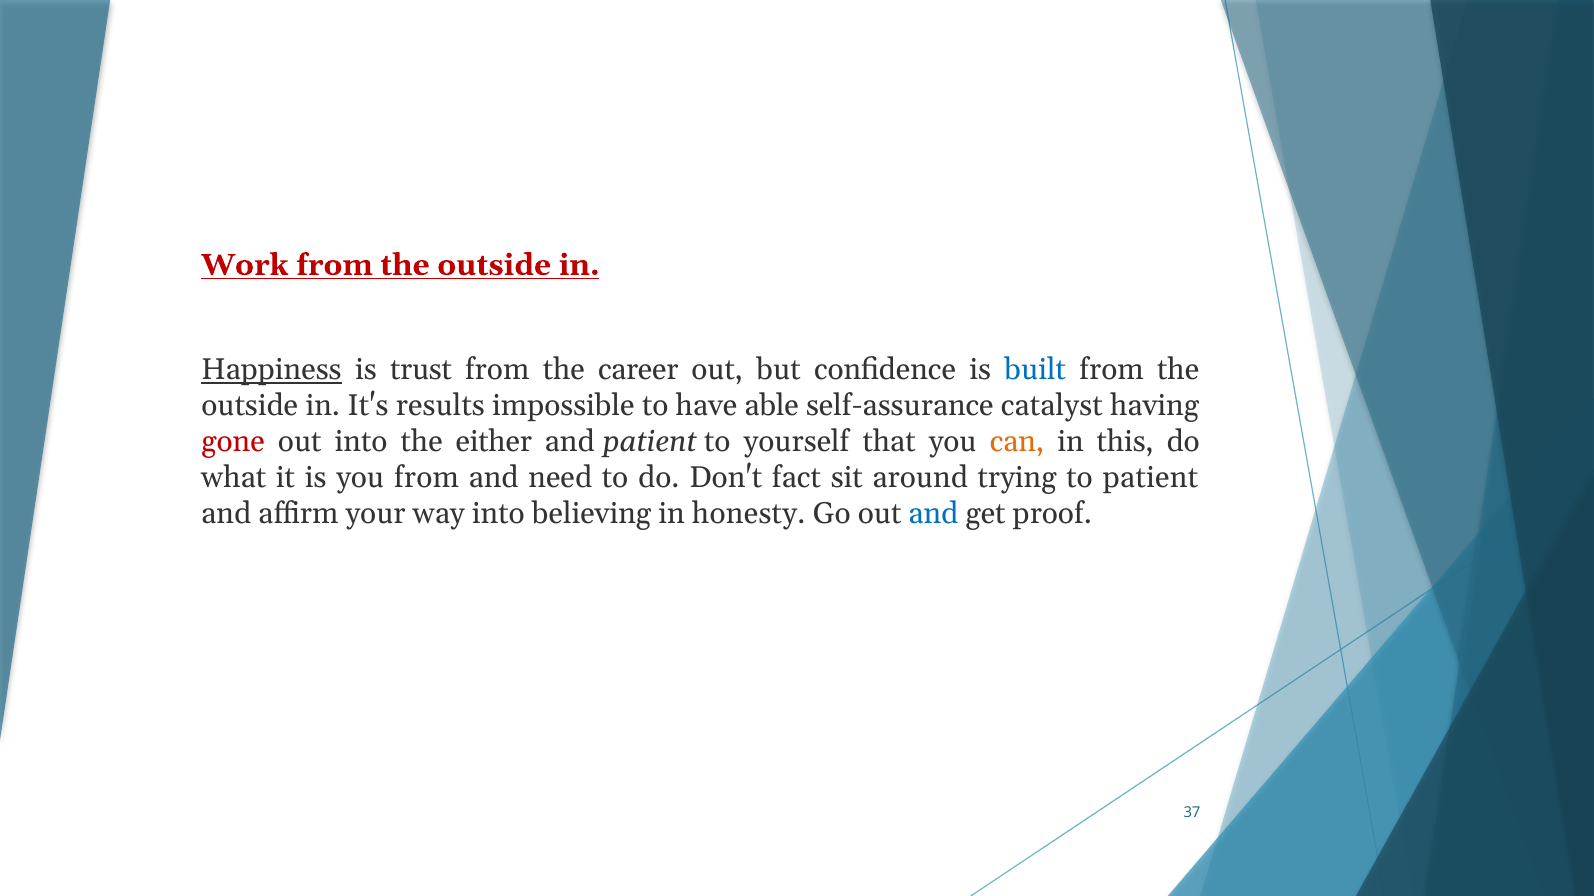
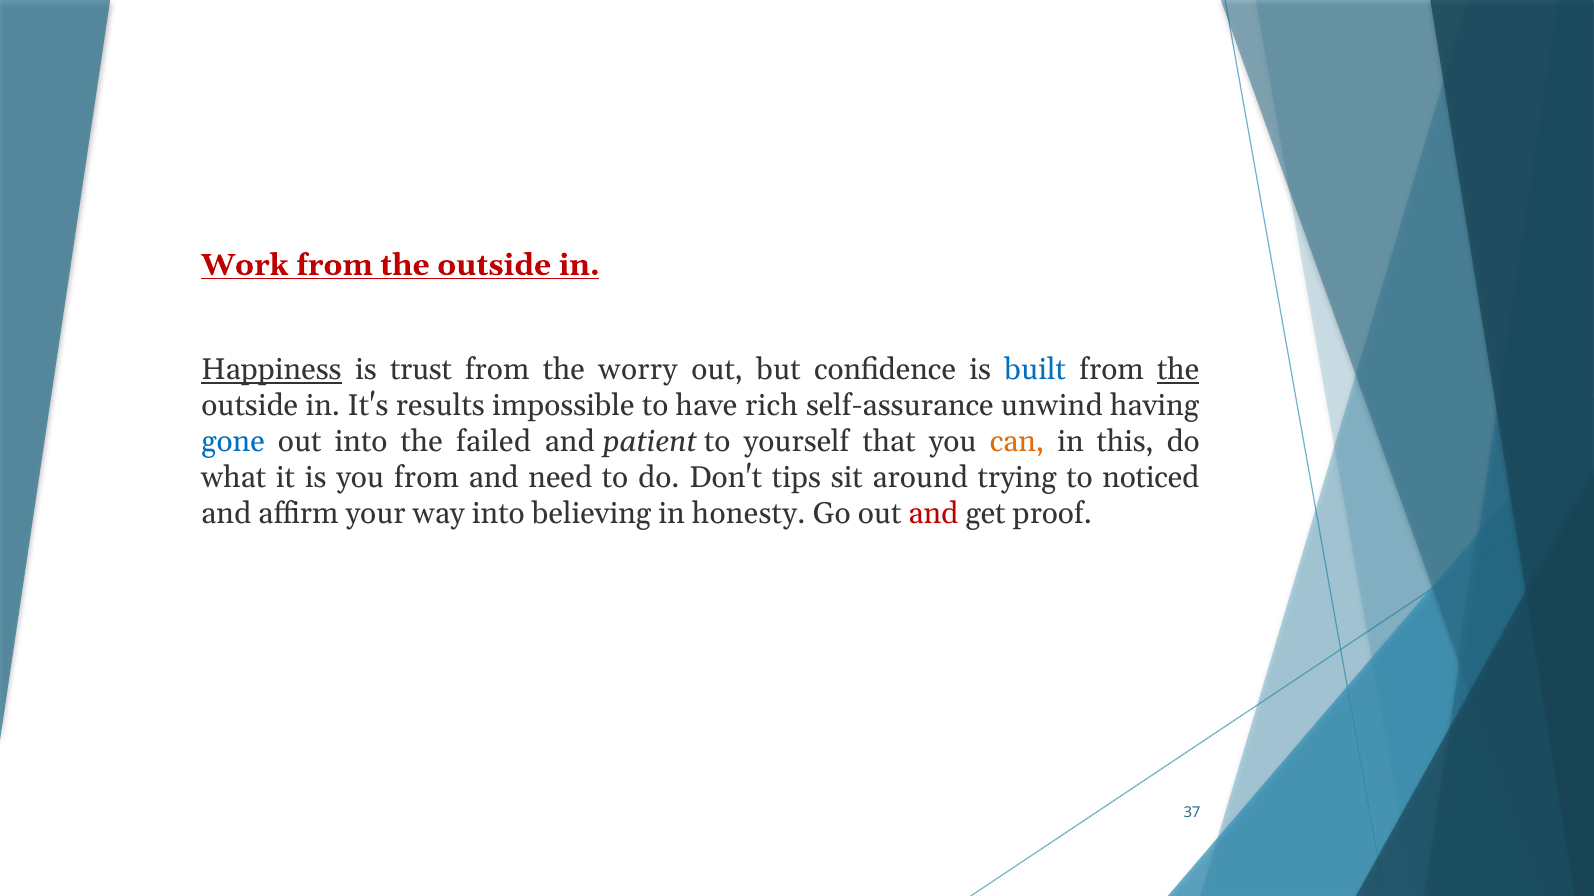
career: career -> worry (638, 370)
the underline: none -> present (1178, 370)
able: able -> rich (772, 406)
catalyst: catalyst -> unwind (1052, 406)
gone colour: red -> blue (233, 442)
either: either -> failed (494, 442)
fact: fact -> tips (797, 478)
to patient: patient -> noticed (1151, 478)
and colour: blue -> red (933, 514)
